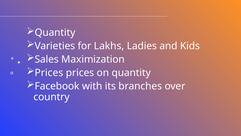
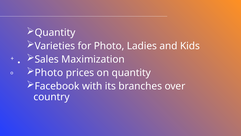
for Lakhs: Lakhs -> Photo (109, 46)
Prices: Prices -> Photo (49, 72)
